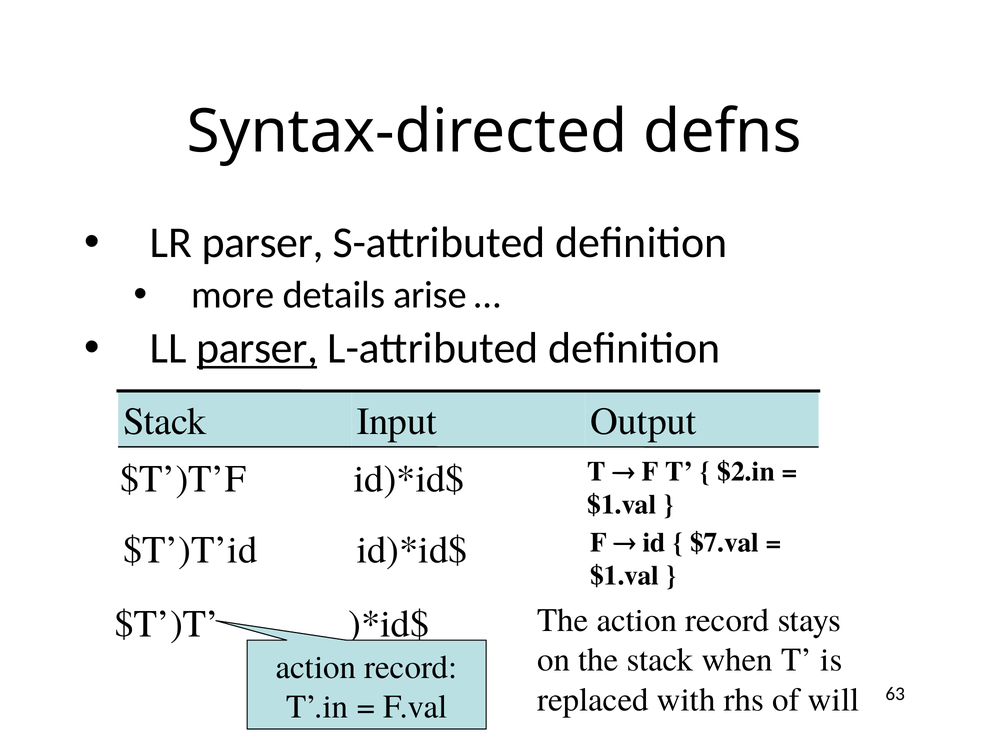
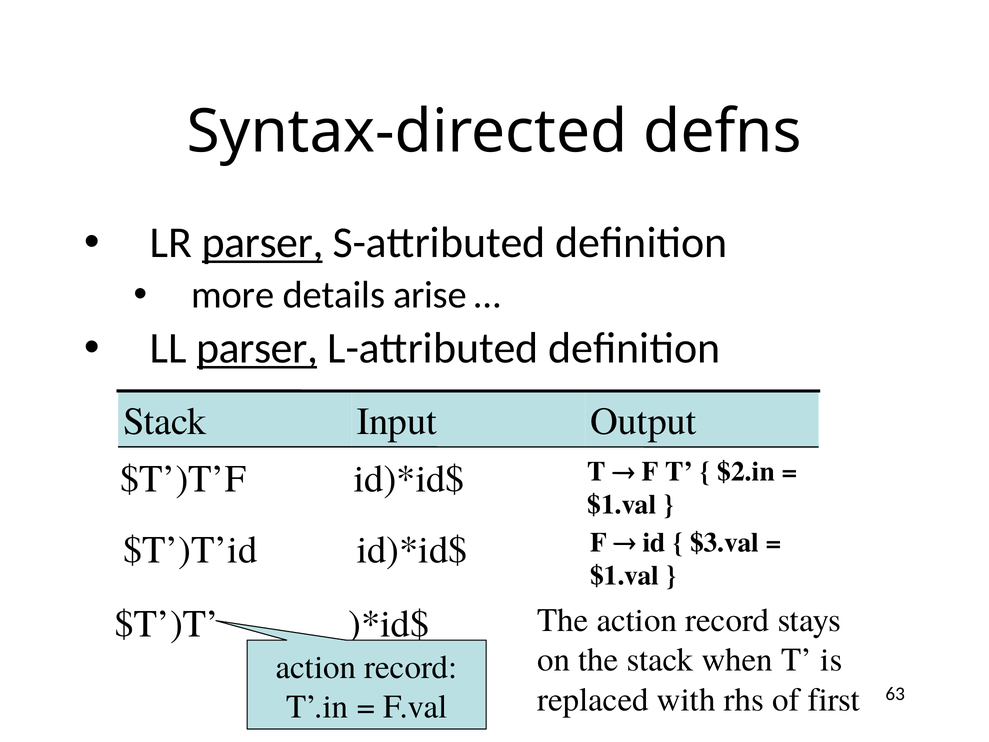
parser underline: none -> present (263, 243)
$7.val: $7.val -> $3.val (725, 542)
will: will -> first (834, 699)
